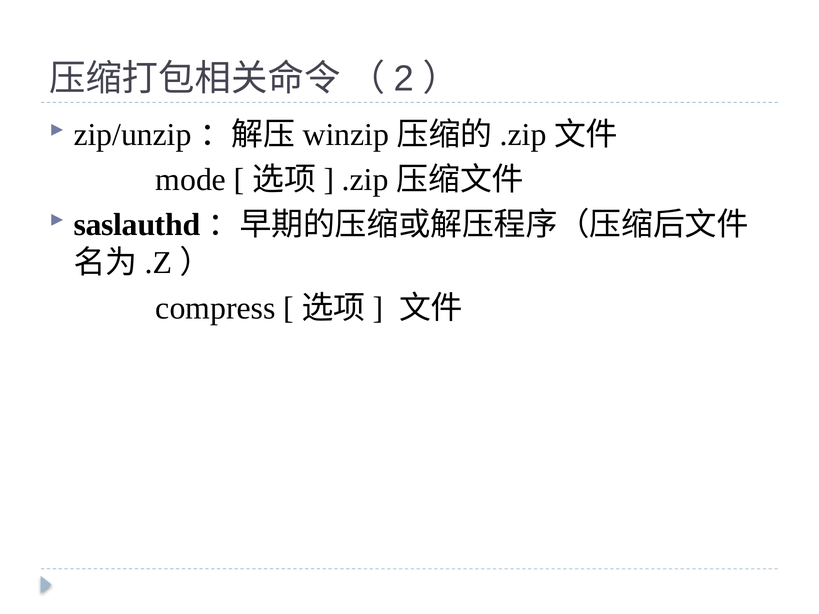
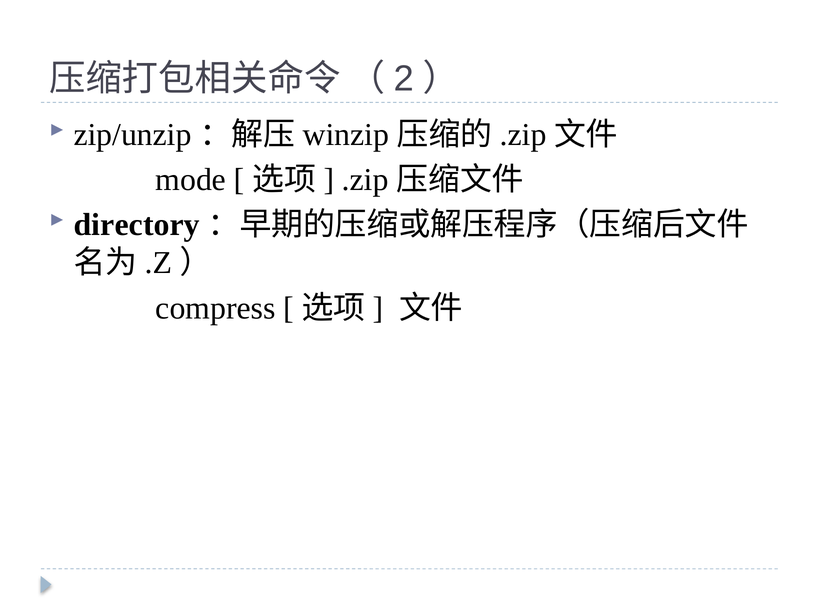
saslauthd: saslauthd -> directory (137, 225)
